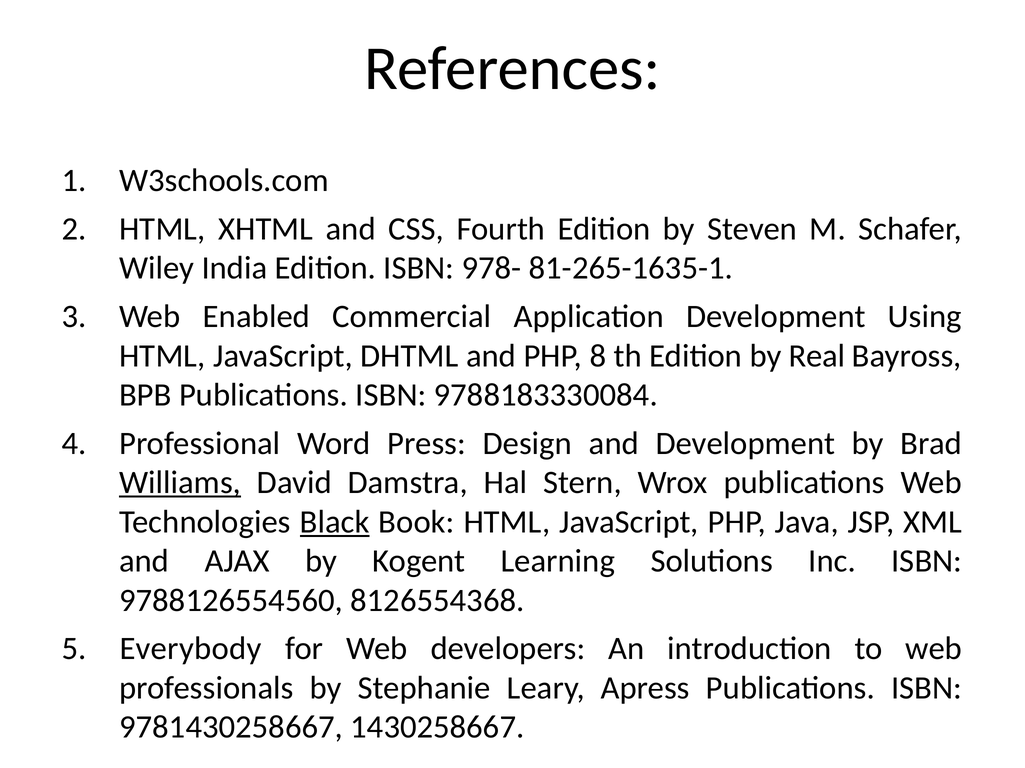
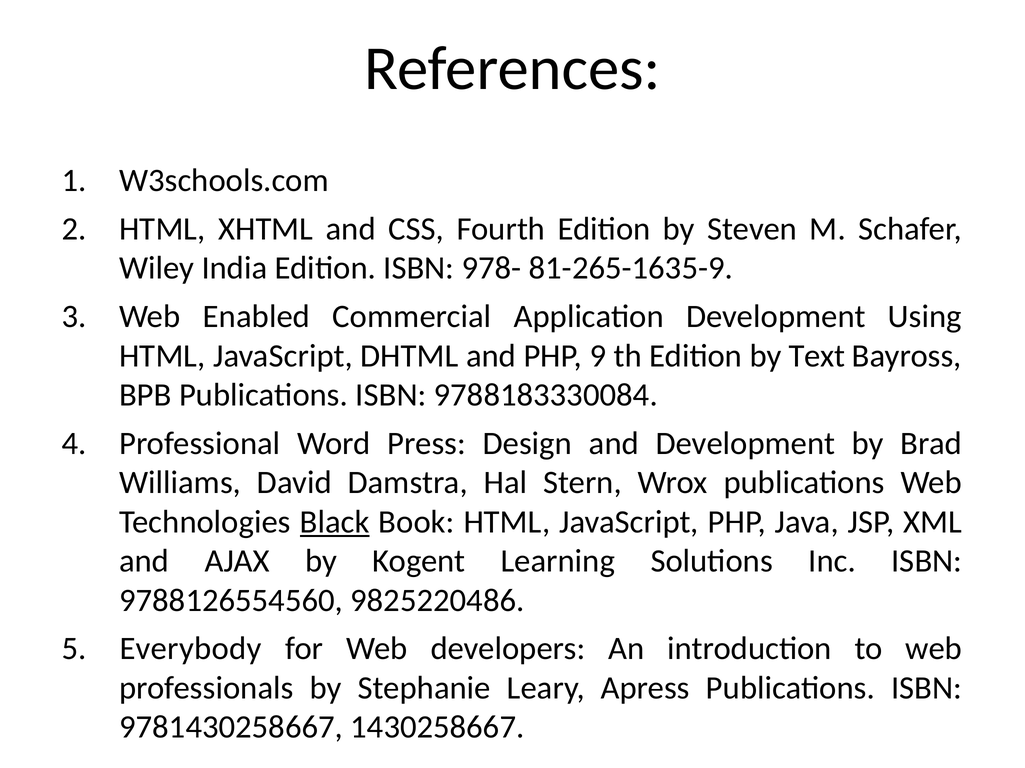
81-265-1635-1: 81-265-1635-1 -> 81-265-1635-9 (631, 268)
8: 8 -> 9 (598, 356)
Real: Real -> Text (817, 356)
Williams underline: present -> none (180, 483)
8126554368: 8126554368 -> 9825220486 (437, 601)
